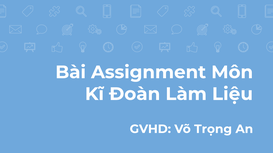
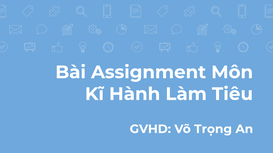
Đoàn: Đoàn -> Hành (135, 94)
Liệu: Liệu -> Tiêu (232, 94)
